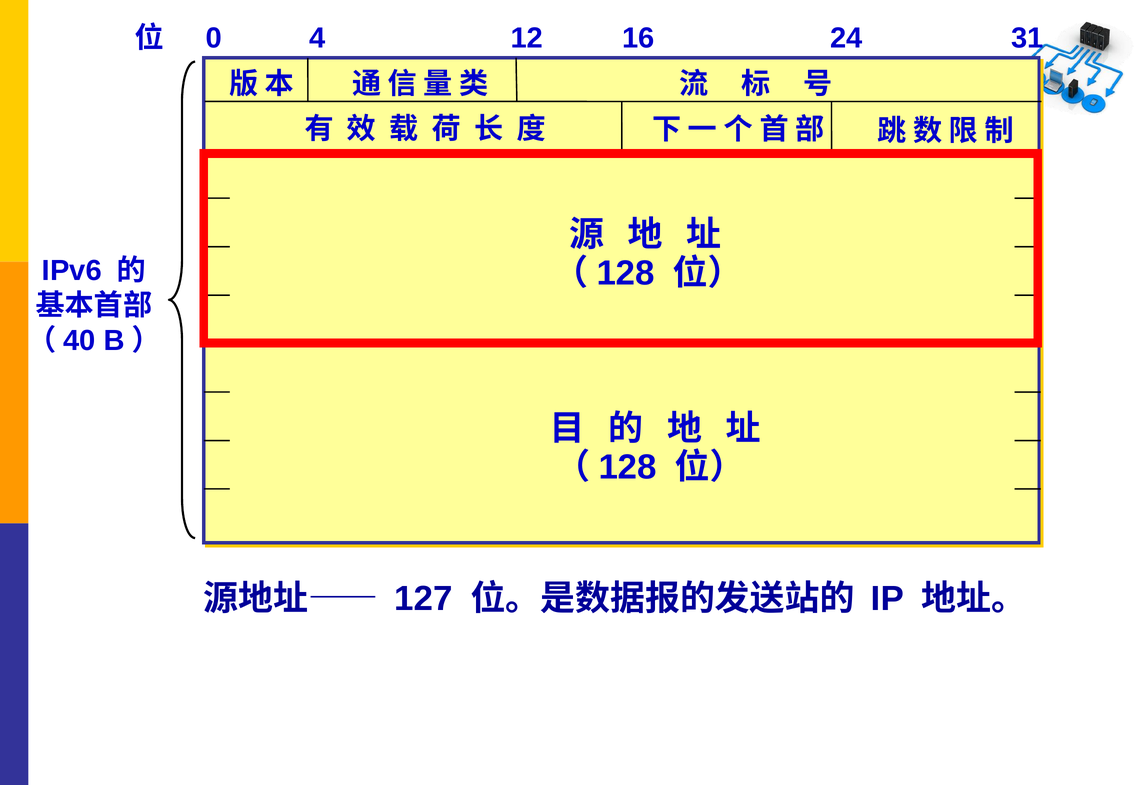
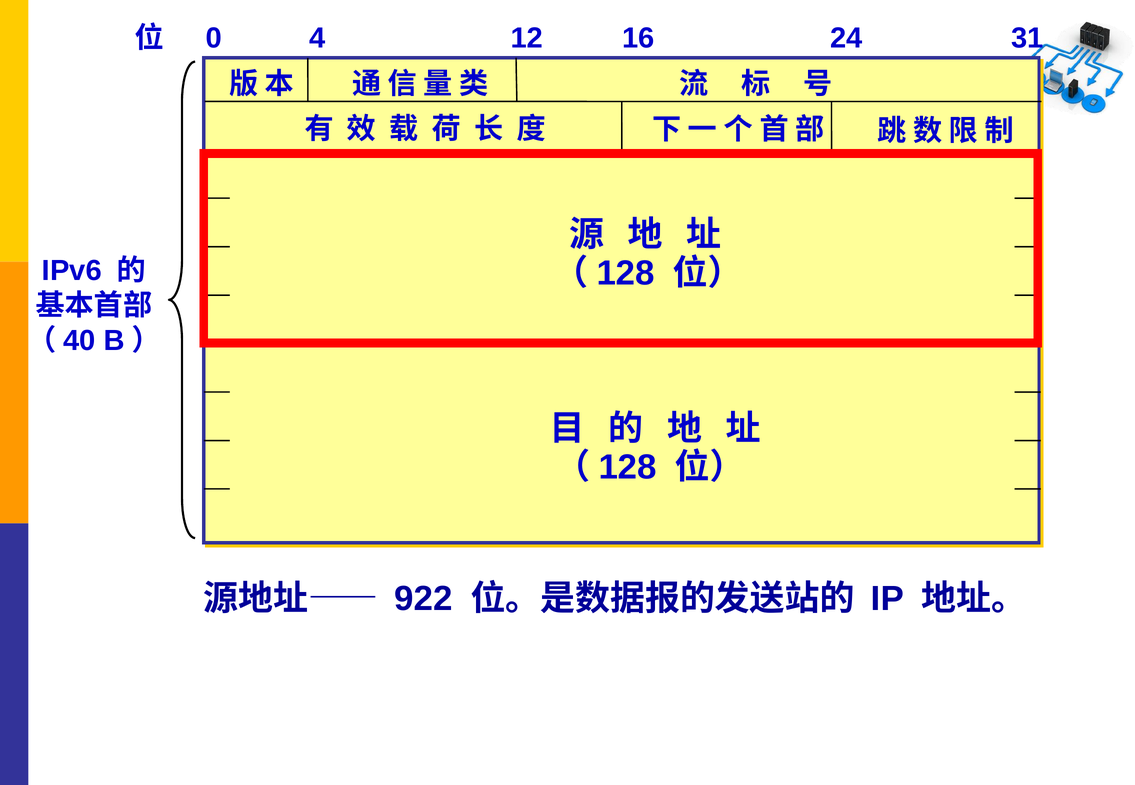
127: 127 -> 922 (423, 600)
